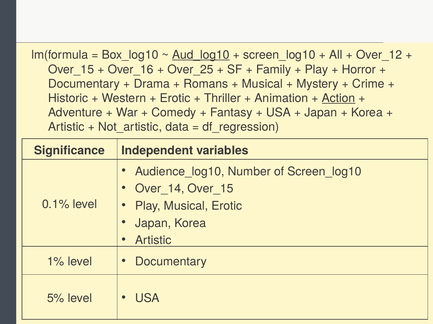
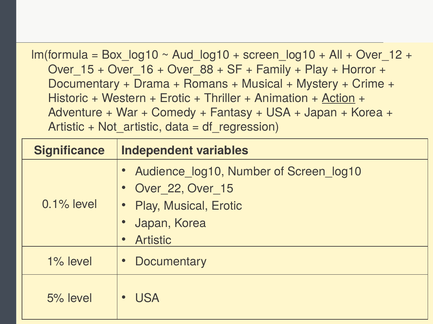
Aud_log10 underline: present -> none (201, 55)
Over_25: Over_25 -> Over_88 (190, 70)
Over_14: Over_14 -> Over_22 (160, 189)
